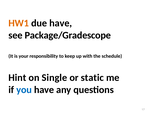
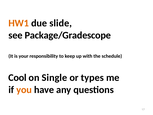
due have: have -> slide (61, 23)
Hint: Hint -> Cool (17, 77)
static: static -> types (92, 77)
you colour: blue -> orange (24, 90)
